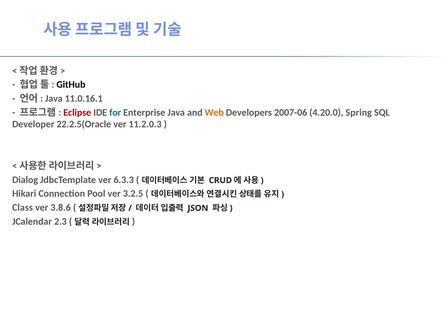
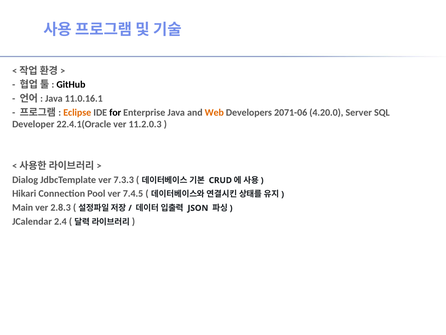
Eclipse colour: red -> orange (77, 112)
for colour: blue -> black (115, 112)
2007-06: 2007-06 -> 2071-06 (291, 112)
Spring: Spring -> Server (359, 112)
22.2.5(Oracle: 22.2.5(Oracle -> 22.4.1(Oracle (84, 124)
6.3.3: 6.3.3 -> 7.3.3 (124, 180)
3.2.5: 3.2.5 -> 7.4.5 (133, 193)
Class: Class -> Main (23, 207)
3.8.6: 3.8.6 -> 2.8.3 (61, 207)
2.3: 2.3 -> 2.4 (60, 221)
